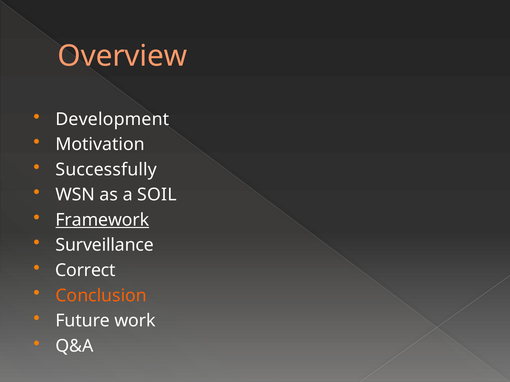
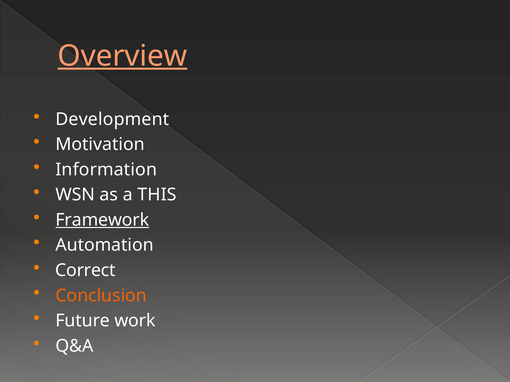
Overview underline: none -> present (122, 56)
Successfully: Successfully -> Information (106, 170)
SOIL: SOIL -> THIS (157, 195)
Surveillance: Surveillance -> Automation (105, 245)
